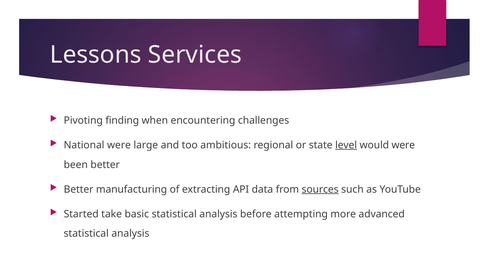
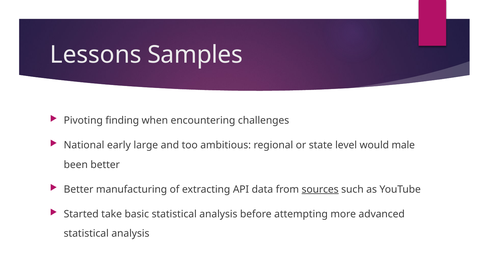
Services: Services -> Samples (195, 55)
National were: were -> early (119, 145)
level underline: present -> none (346, 145)
would were: were -> male (403, 145)
